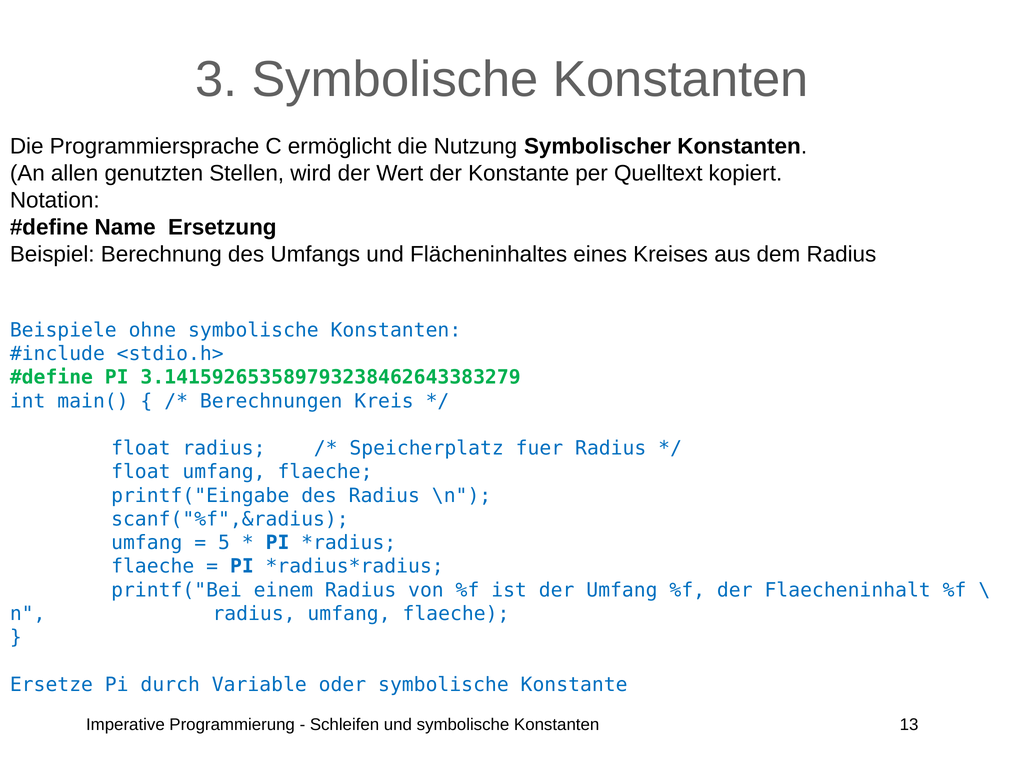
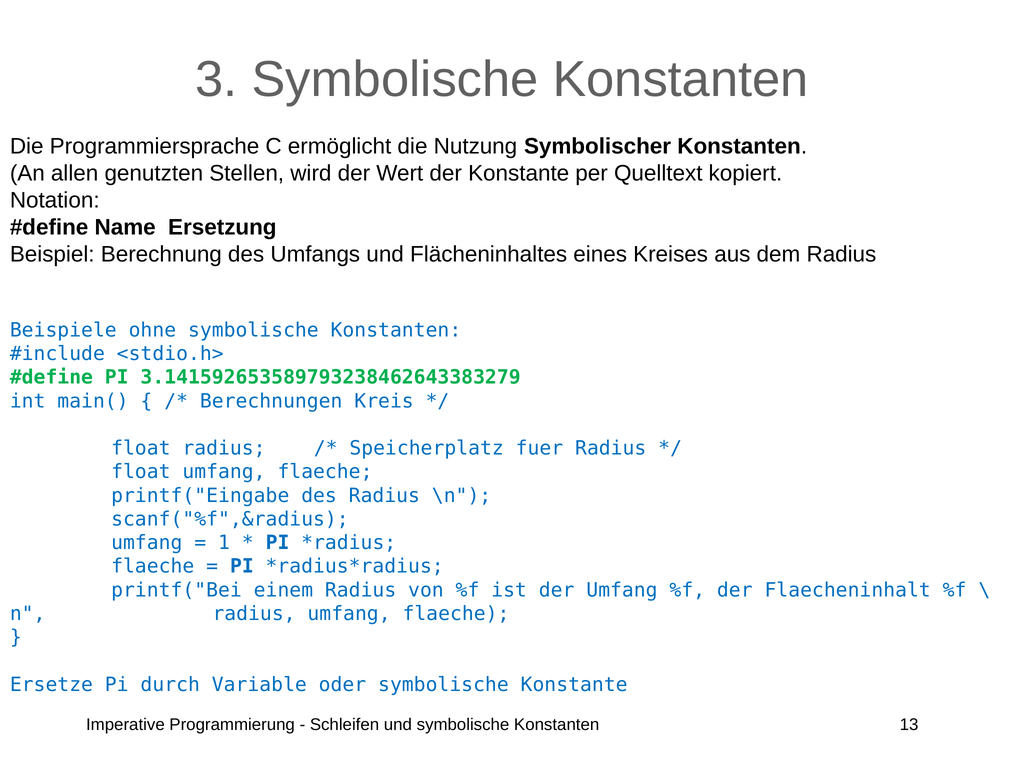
5: 5 -> 1 (224, 543)
